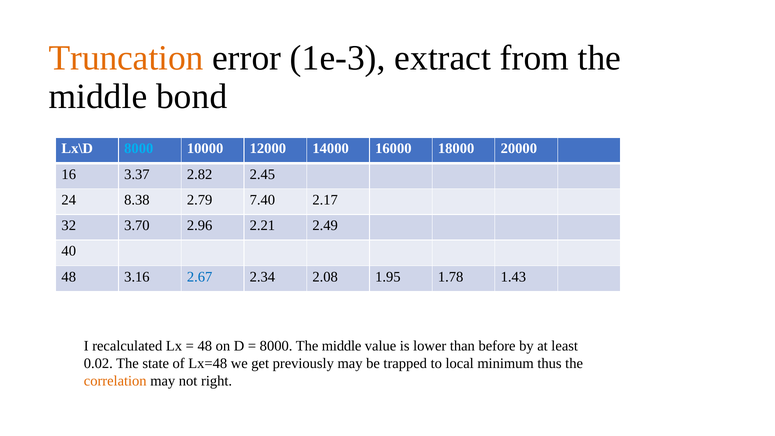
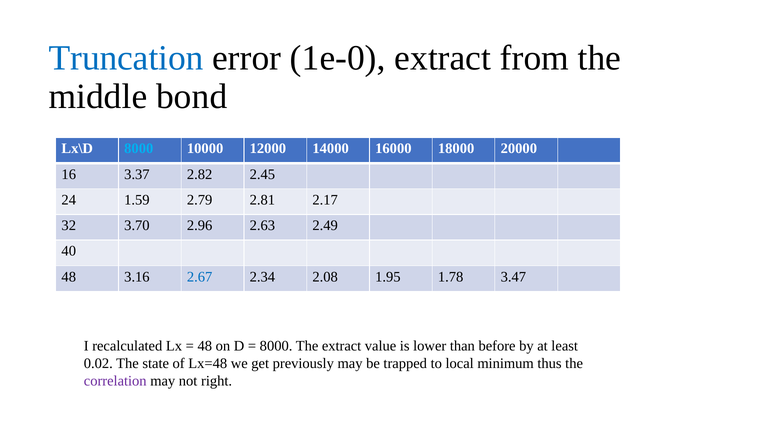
Truncation colour: orange -> blue (126, 58)
1e-3: 1e-3 -> 1e-0 (338, 58)
8.38: 8.38 -> 1.59 (137, 200)
7.40: 7.40 -> 2.81 (262, 200)
2.21: 2.21 -> 2.63 (262, 225)
1.43: 1.43 -> 3.47 (513, 277)
8000 The middle: middle -> extract (342, 346)
correlation colour: orange -> purple (115, 381)
